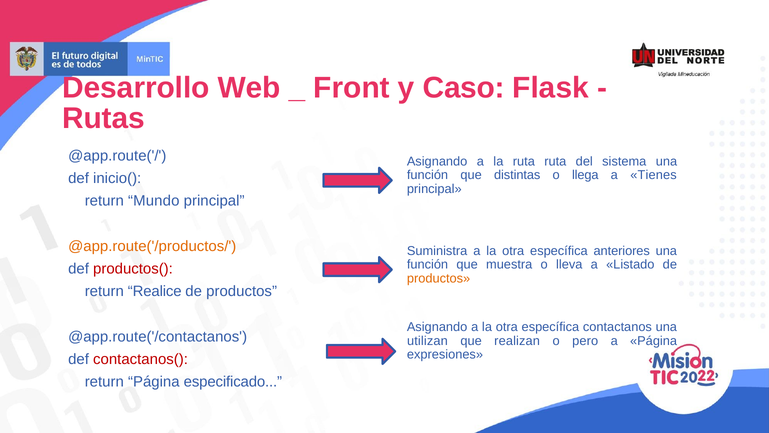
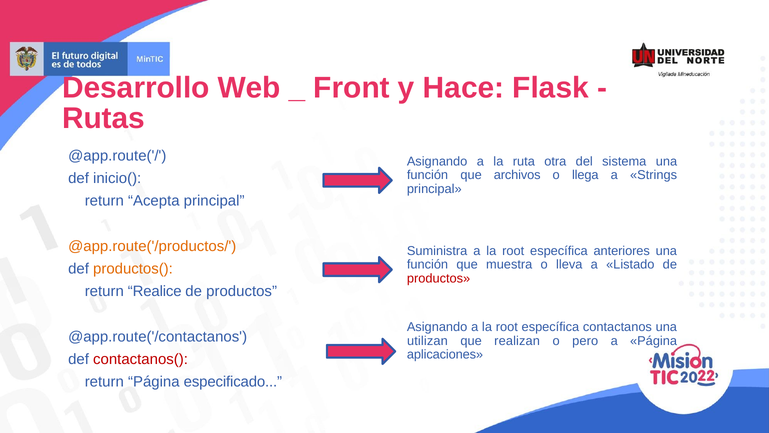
Caso: Caso -> Hace (464, 88)
ruta ruta: ruta -> otra (555, 161)
distintas: distintas -> archivos (517, 175)
Tienes: Tienes -> Strings (654, 175)
Mundo: Mundo -> Acepta (154, 201)
otra: otra -> root (513, 251)
productos( colour: red -> orange (133, 269)
productos colour: orange -> red (439, 278)
Asignando a la otra: otra -> root (507, 327)
expresiones: expresiones -> aplicaciones (445, 354)
